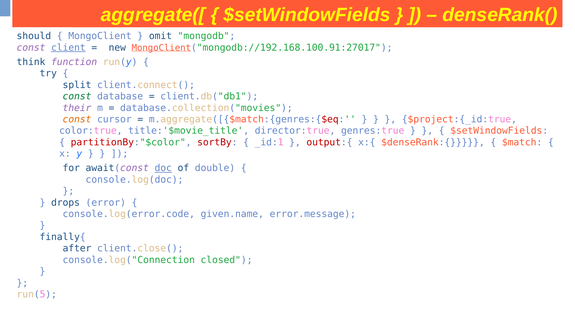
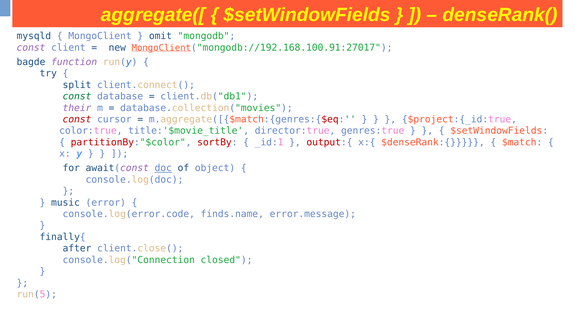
should: should -> mysqld (34, 36)
client underline: present -> none (68, 48)
think: think -> bagde (31, 62)
const colour: orange -> red (77, 119)
double: double -> object (215, 168)
drops: drops -> music (66, 203)
given.name: given.name -> finds.name (232, 214)
